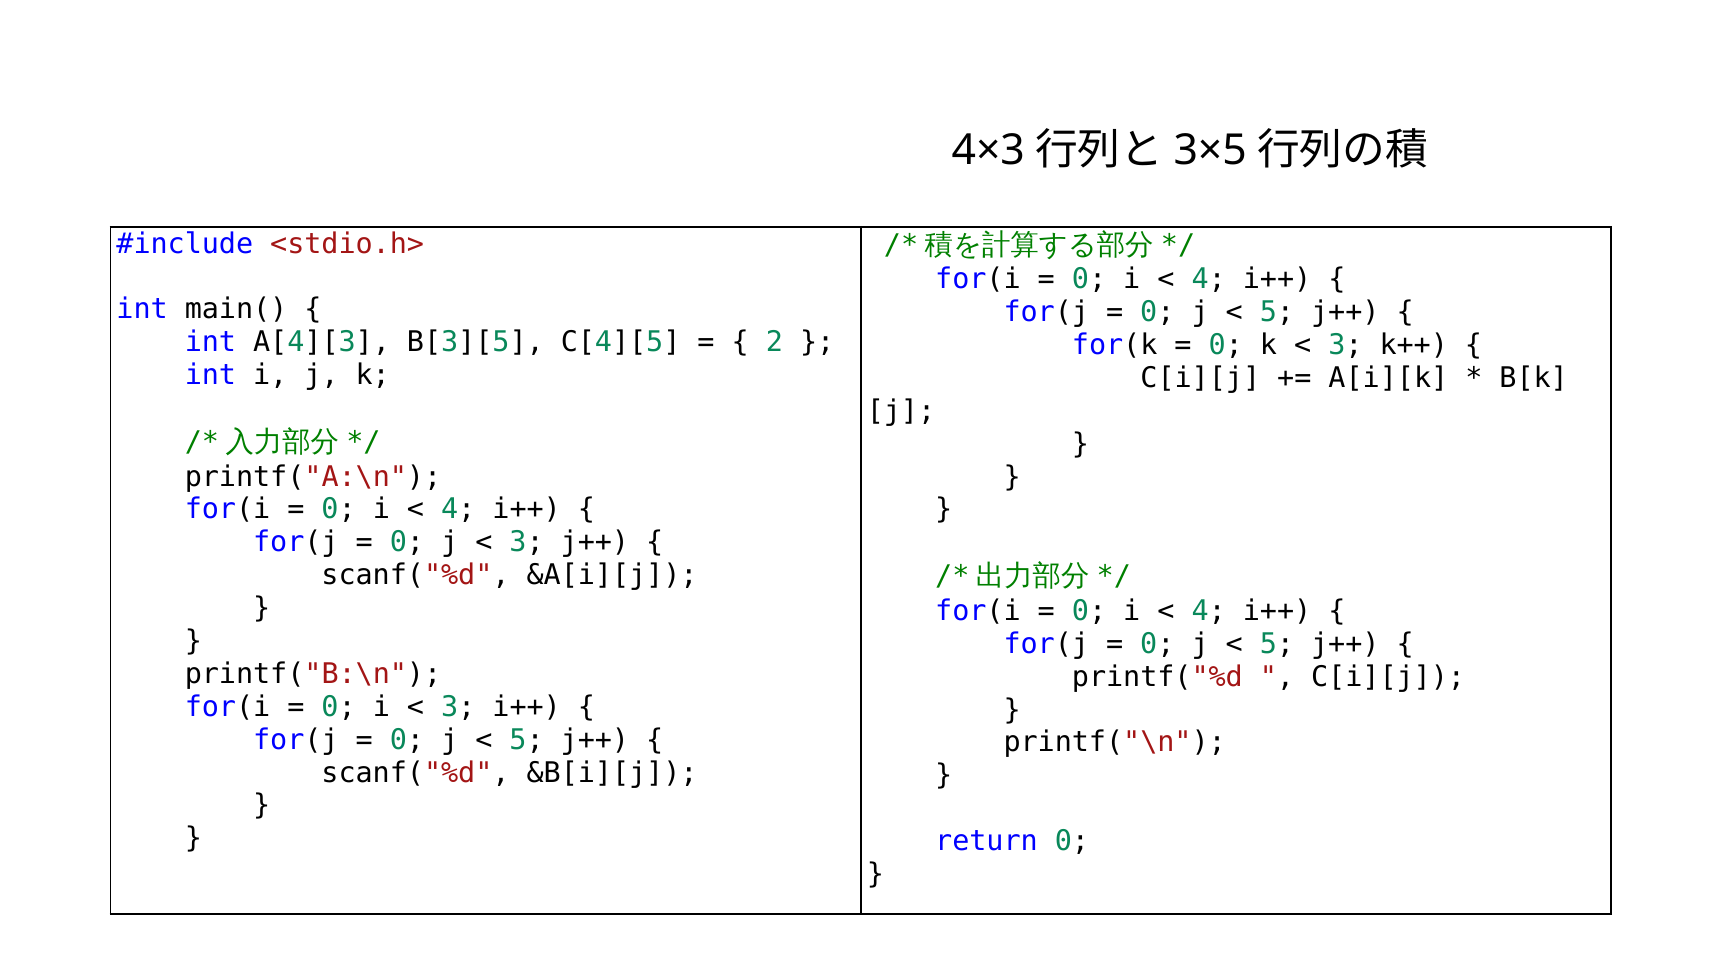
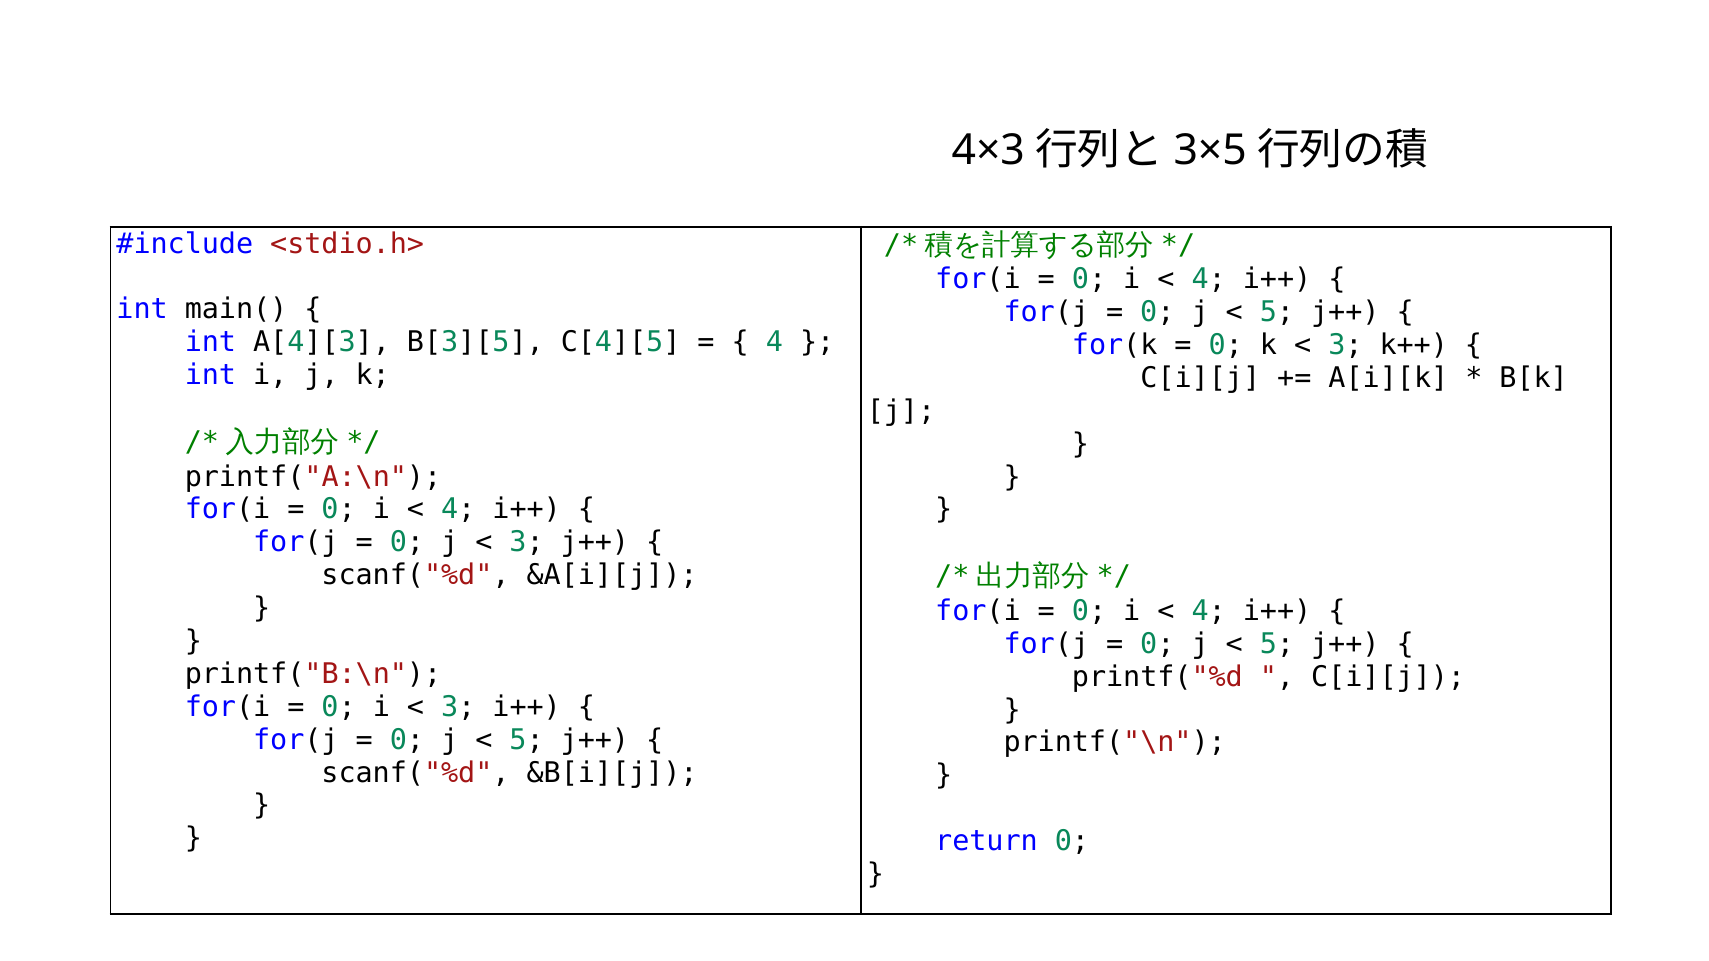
2: 2 -> 4 (774, 342)
